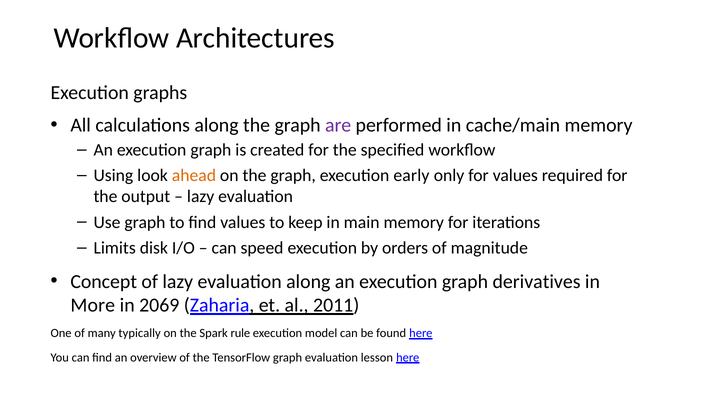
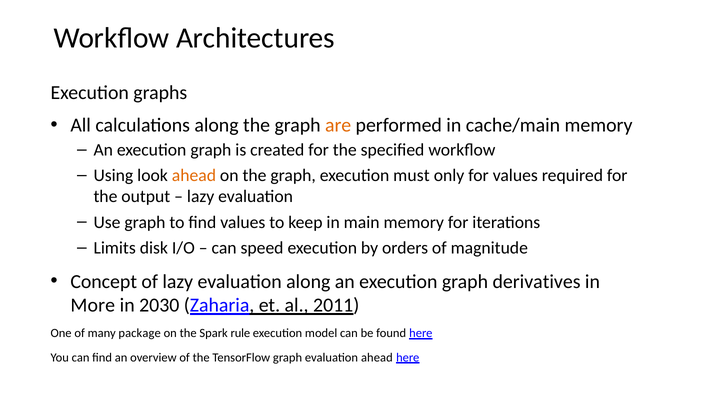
are colour: purple -> orange (338, 125)
early: early -> must (411, 175)
2069: 2069 -> 2030 (159, 305)
typically: typically -> package (140, 333)
evaluation lesson: lesson -> ahead (377, 357)
